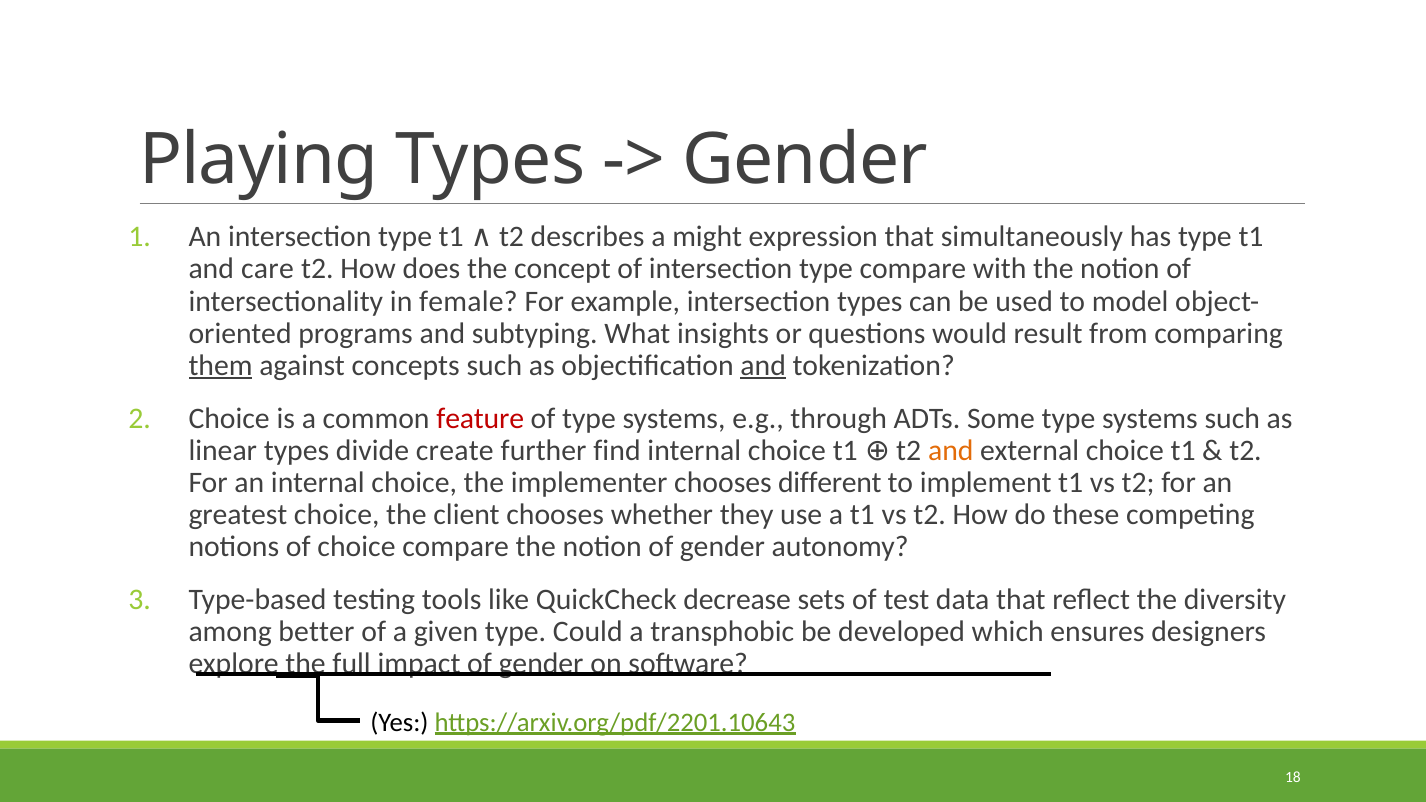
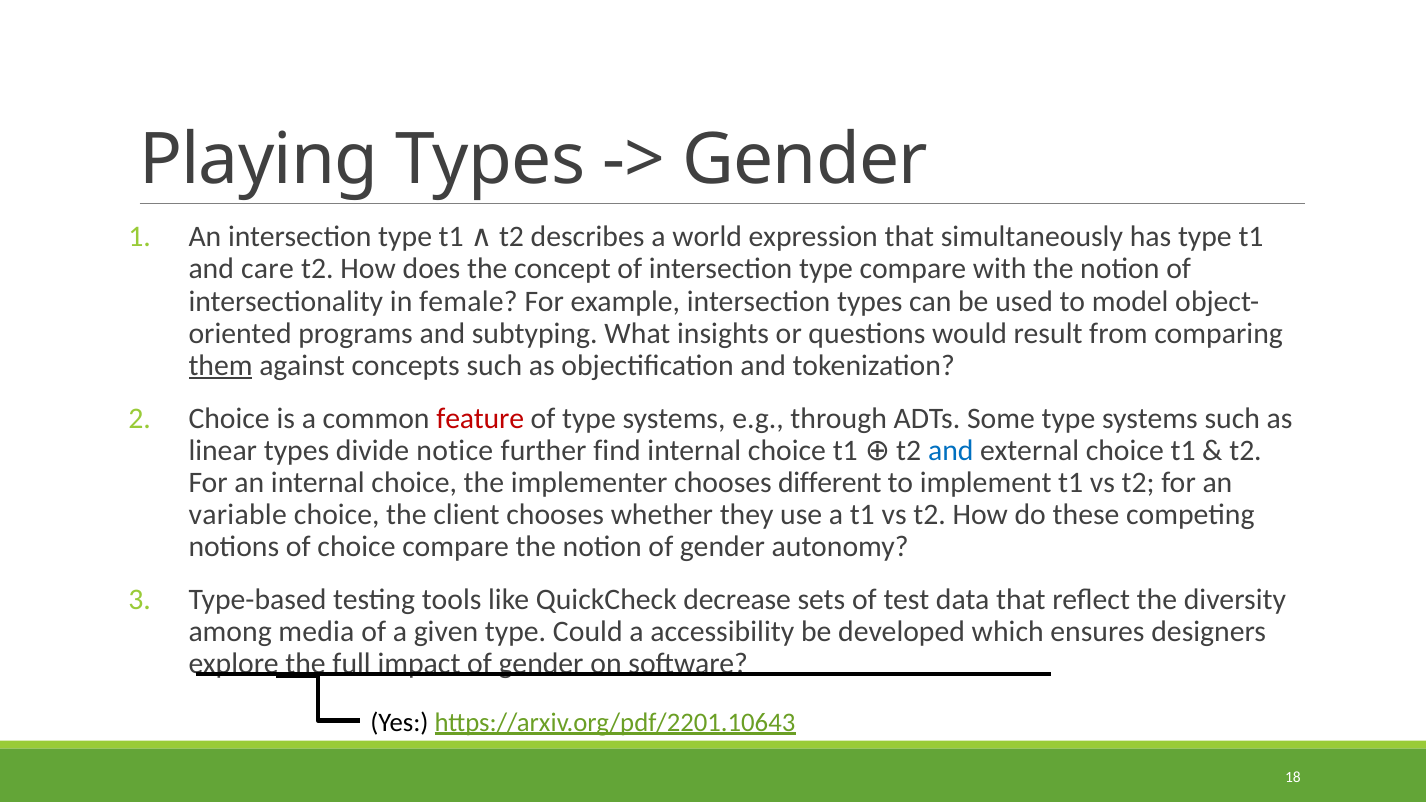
might: might -> world (707, 237)
and underline: present -> none (763, 365)
create: create -> notice (455, 450)
and colour: orange -> blue (951, 450)
greatest: greatest -> variable (238, 515)
better: better -> media (316, 632)
transphobic: transphobic -> accessibility (722, 632)
